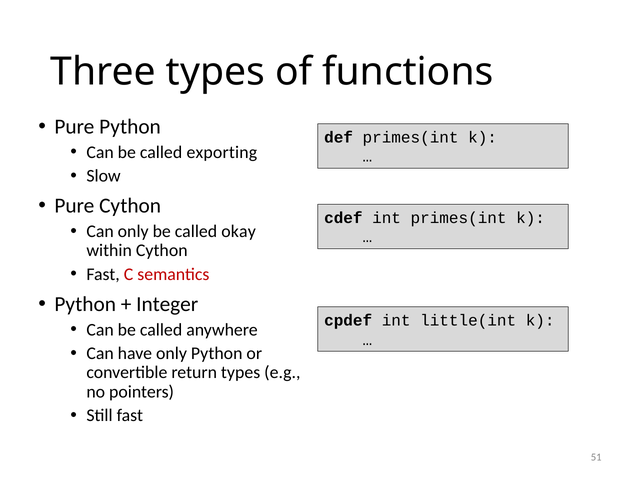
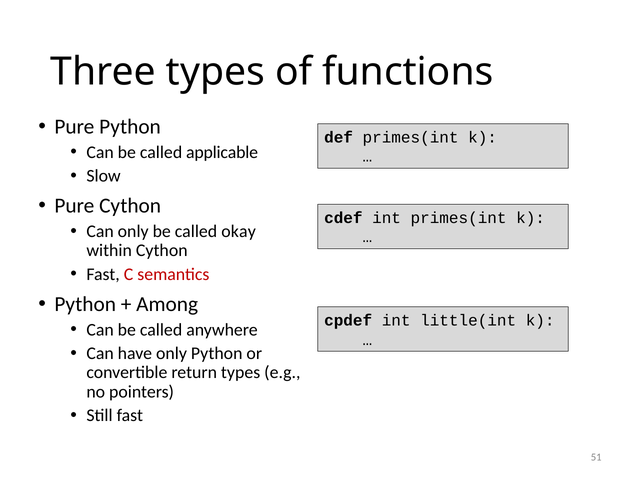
exporting: exporting -> applicable (222, 152)
Integer: Integer -> Among (167, 304)
